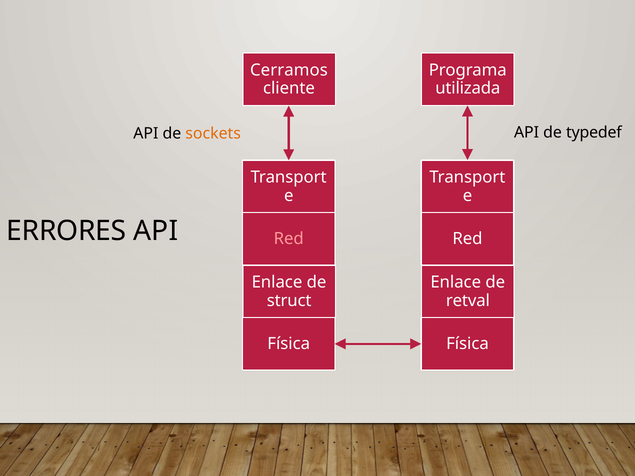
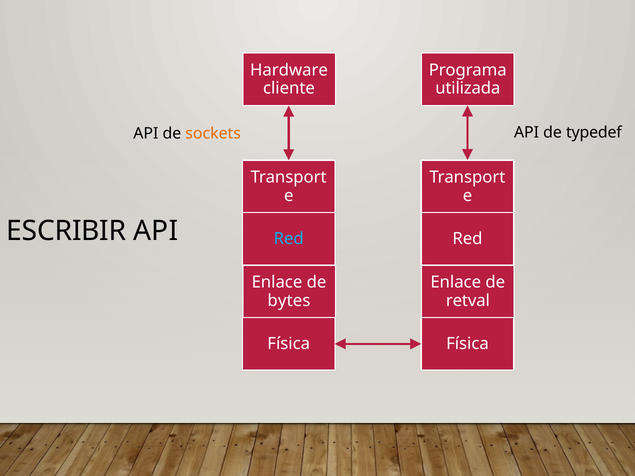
Cerramos: Cerramos -> Hardware (289, 70)
ERRORES: ERRORES -> ESCRIBIR (66, 231)
Red colour: pink -> light blue (289, 239)
struct: struct -> bytes (289, 301)
